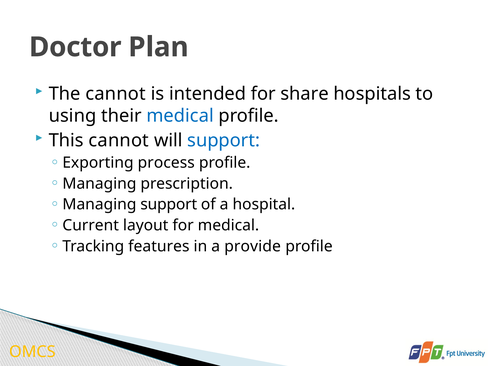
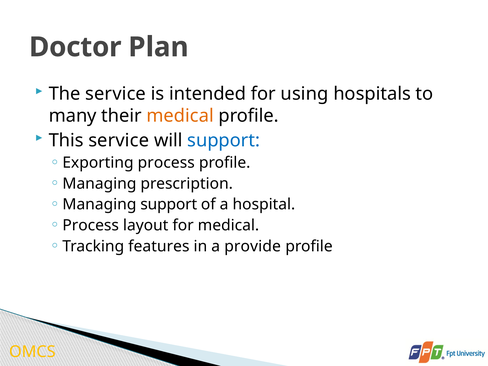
The cannot: cannot -> service (116, 94)
share: share -> using (305, 94)
using: using -> many (73, 116)
medical colour: blue -> orange (180, 116)
This cannot: cannot -> service (119, 140)
Current: Current -> Process (91, 225)
